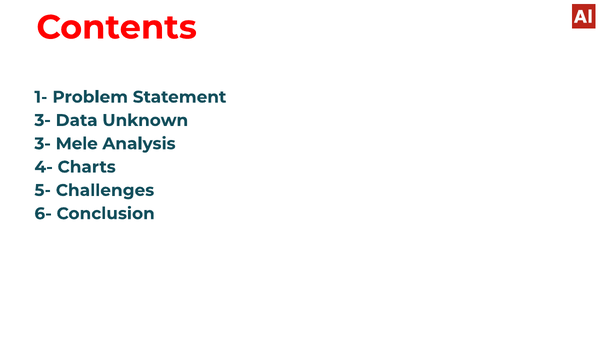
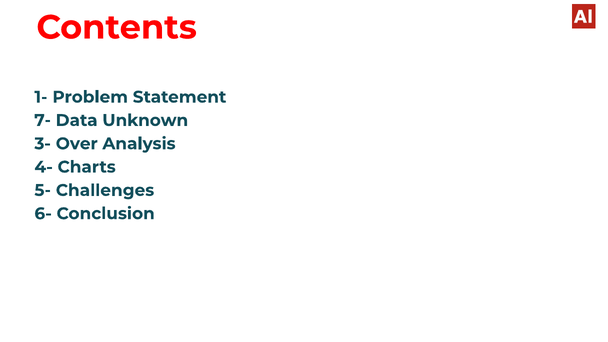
3-: 3- -> 7- (43, 120)
Mele: Mele -> Over (77, 144)
